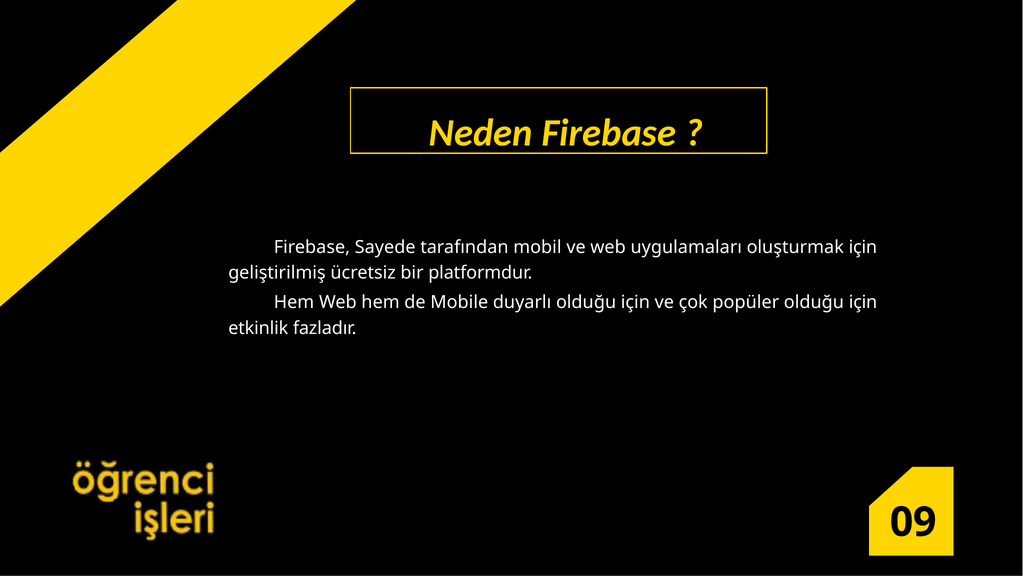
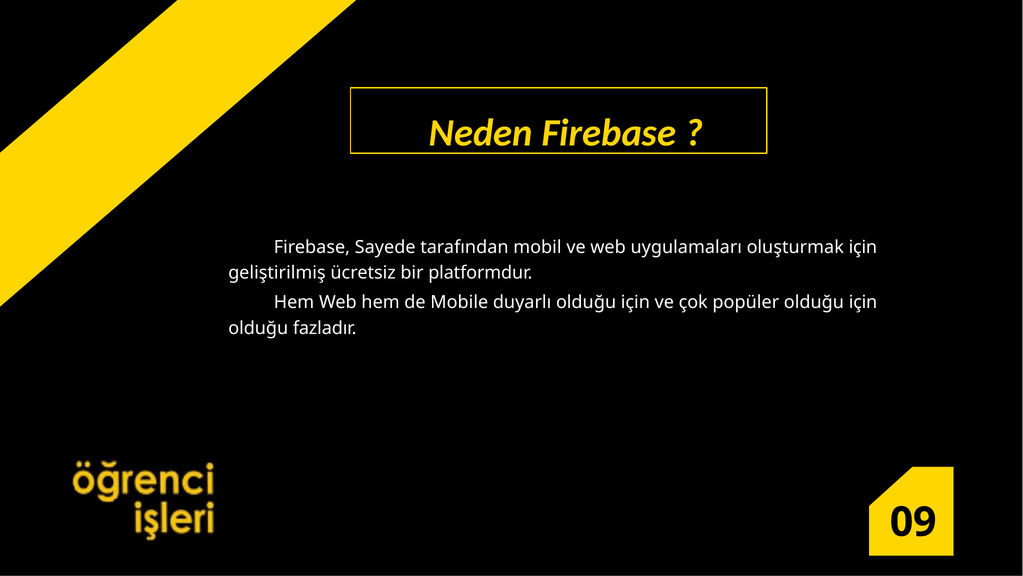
etkinlik: etkinlik -> olduğu (258, 328)
